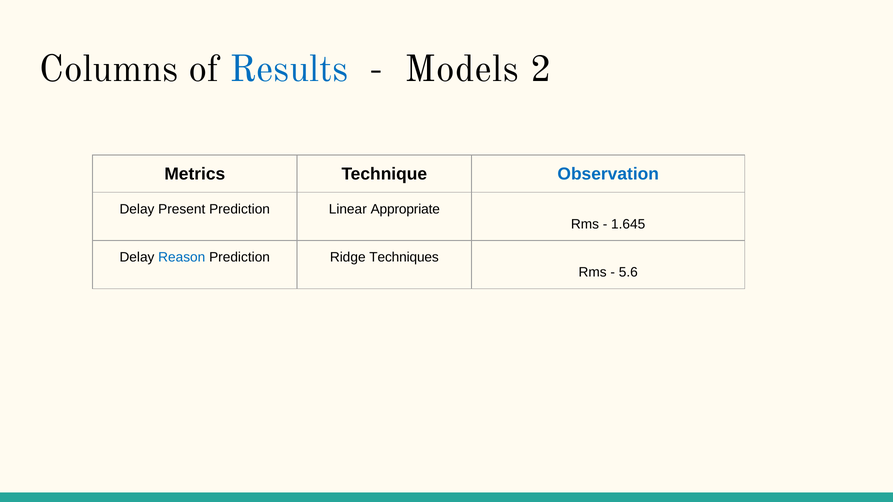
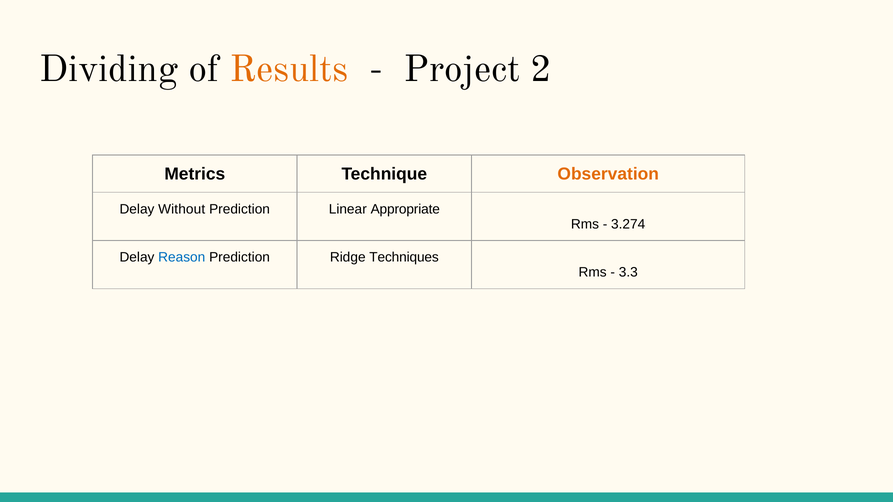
Columns: Columns -> Dividing (109, 69)
Results colour: blue -> orange (289, 69)
Models: Models -> Project (462, 69)
Observation colour: blue -> orange (608, 174)
Present: Present -> Without (182, 209)
1.645: 1.645 -> 3.274 (628, 224)
5.6: 5.6 -> 3.3 (628, 273)
